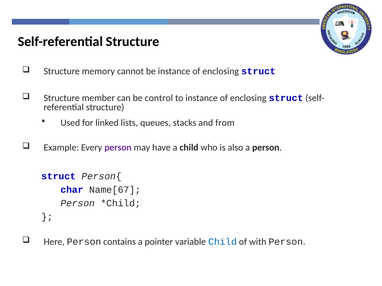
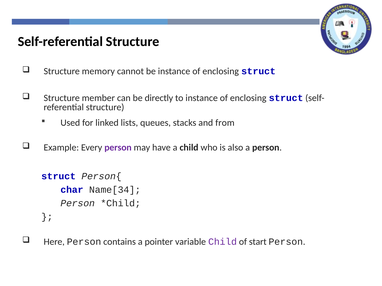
control: control -> directly (159, 98)
Name[67: Name[67 -> Name[34 (115, 190)
Child colour: blue -> purple (223, 242)
with: with -> start (258, 242)
